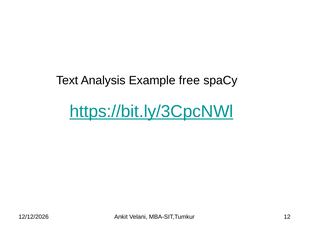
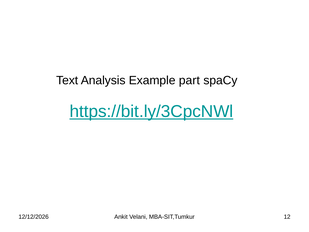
free: free -> part (189, 80)
